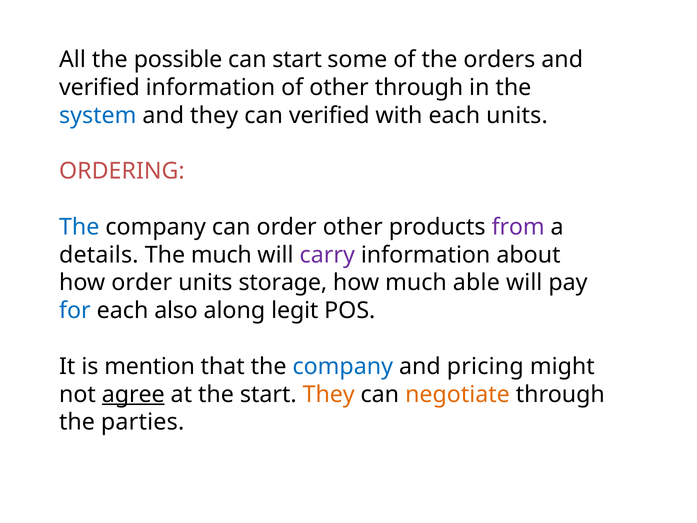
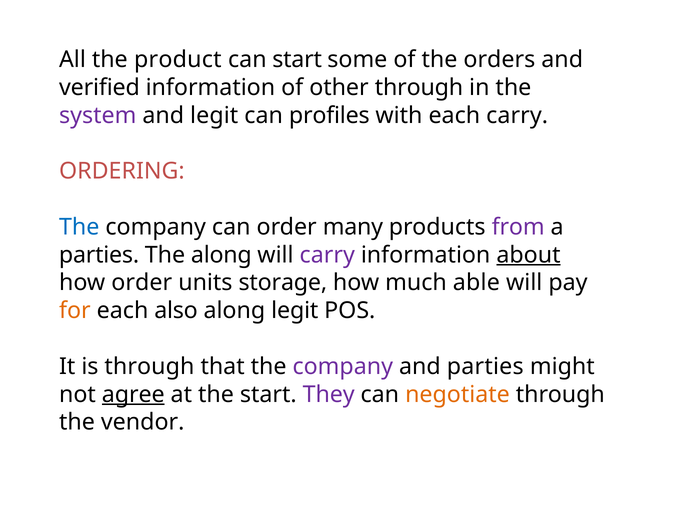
possible: possible -> product (178, 60)
system colour: blue -> purple (98, 115)
and they: they -> legit (214, 115)
can verified: verified -> profiles (329, 115)
each units: units -> carry (517, 115)
order other: other -> many (353, 227)
details: details -> parties (99, 255)
The much: much -> along (221, 255)
about underline: none -> present (528, 255)
for colour: blue -> orange (75, 311)
is mention: mention -> through (149, 366)
company colour: blue -> purple (343, 366)
and pricing: pricing -> parties (485, 366)
They colour: orange -> purple (329, 394)
parties: parties -> vendor (143, 422)
